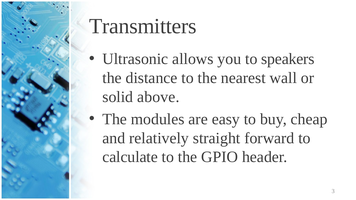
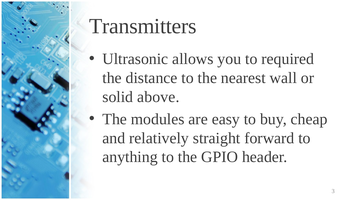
speakers: speakers -> required (288, 59)
calculate: calculate -> anything (130, 157)
